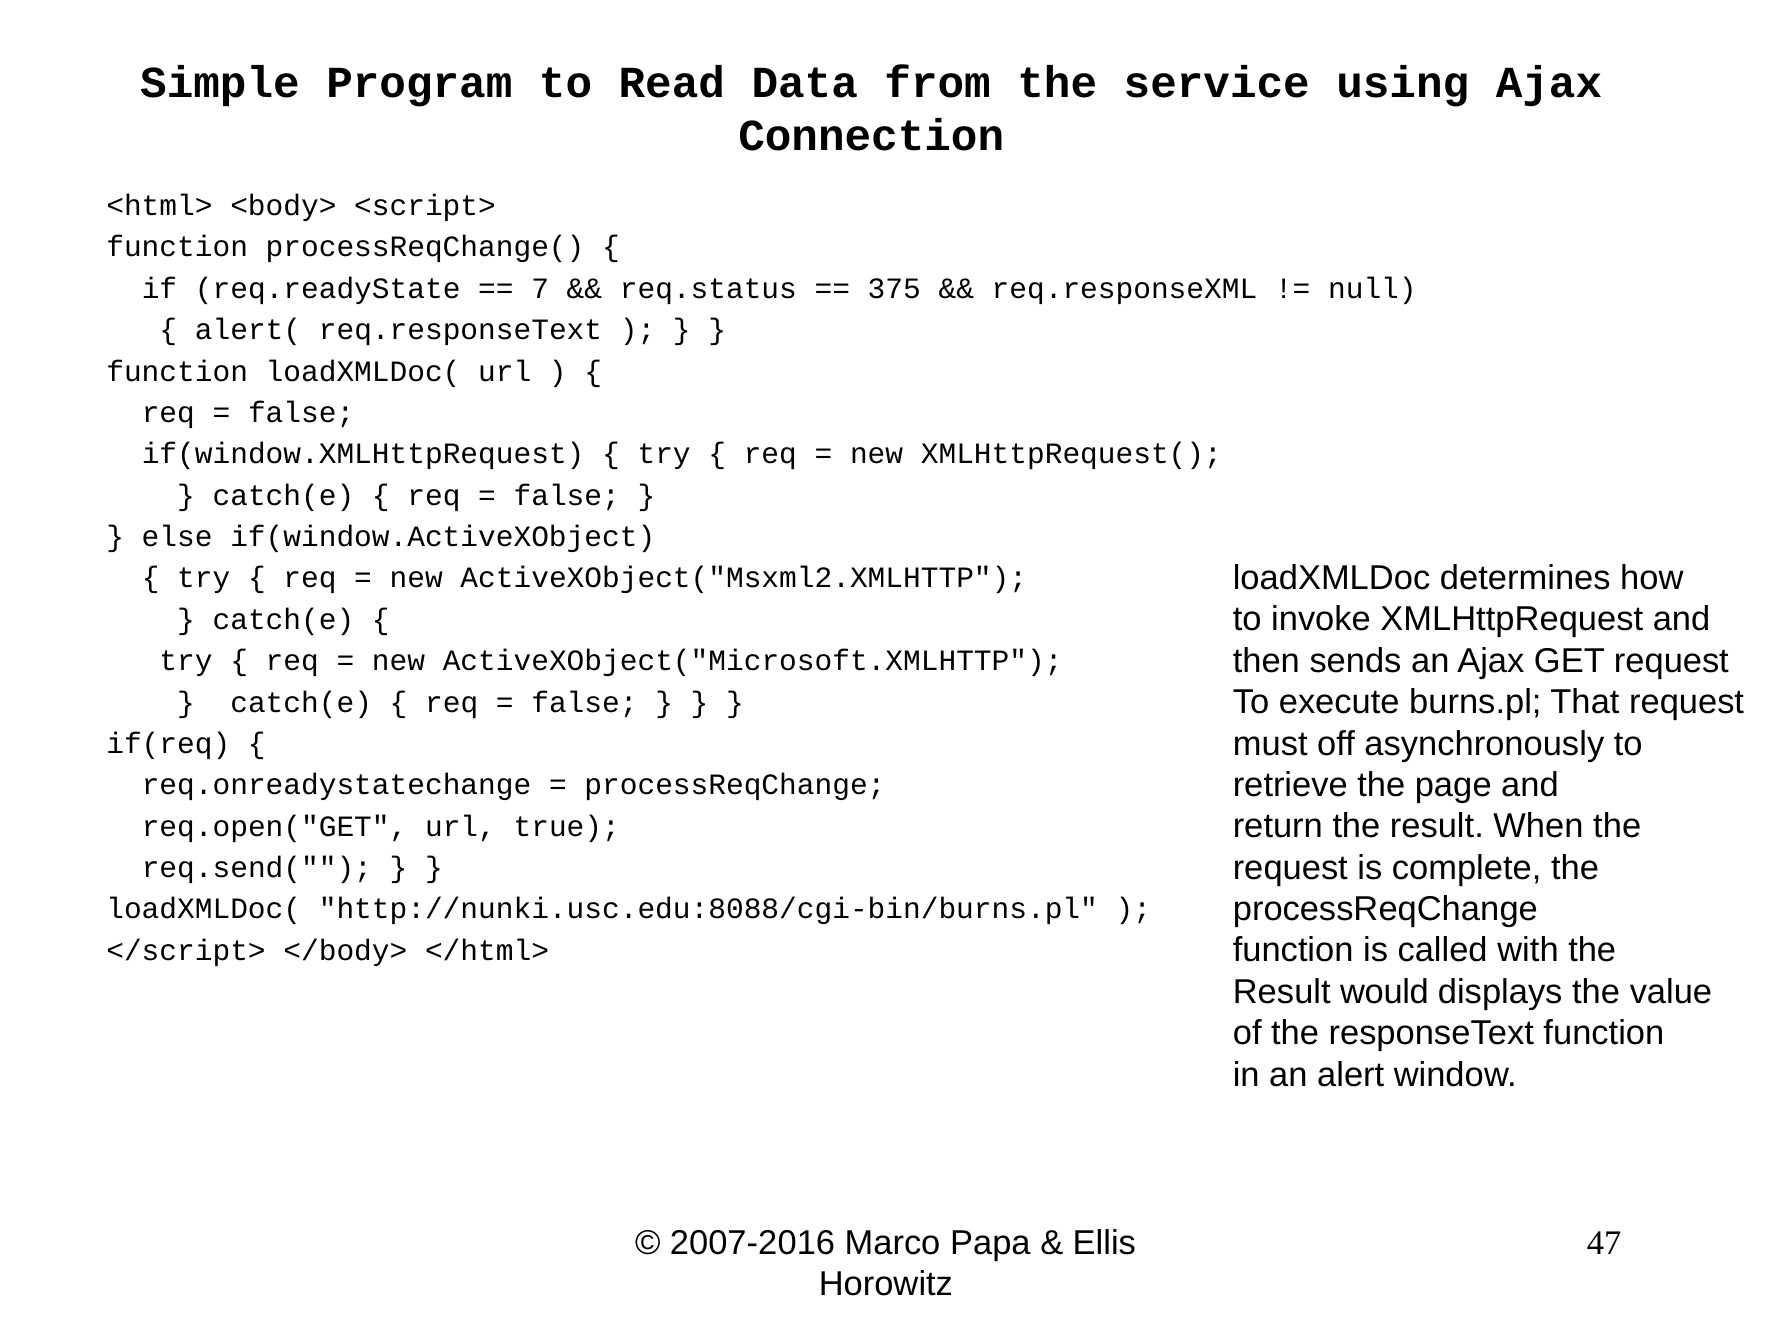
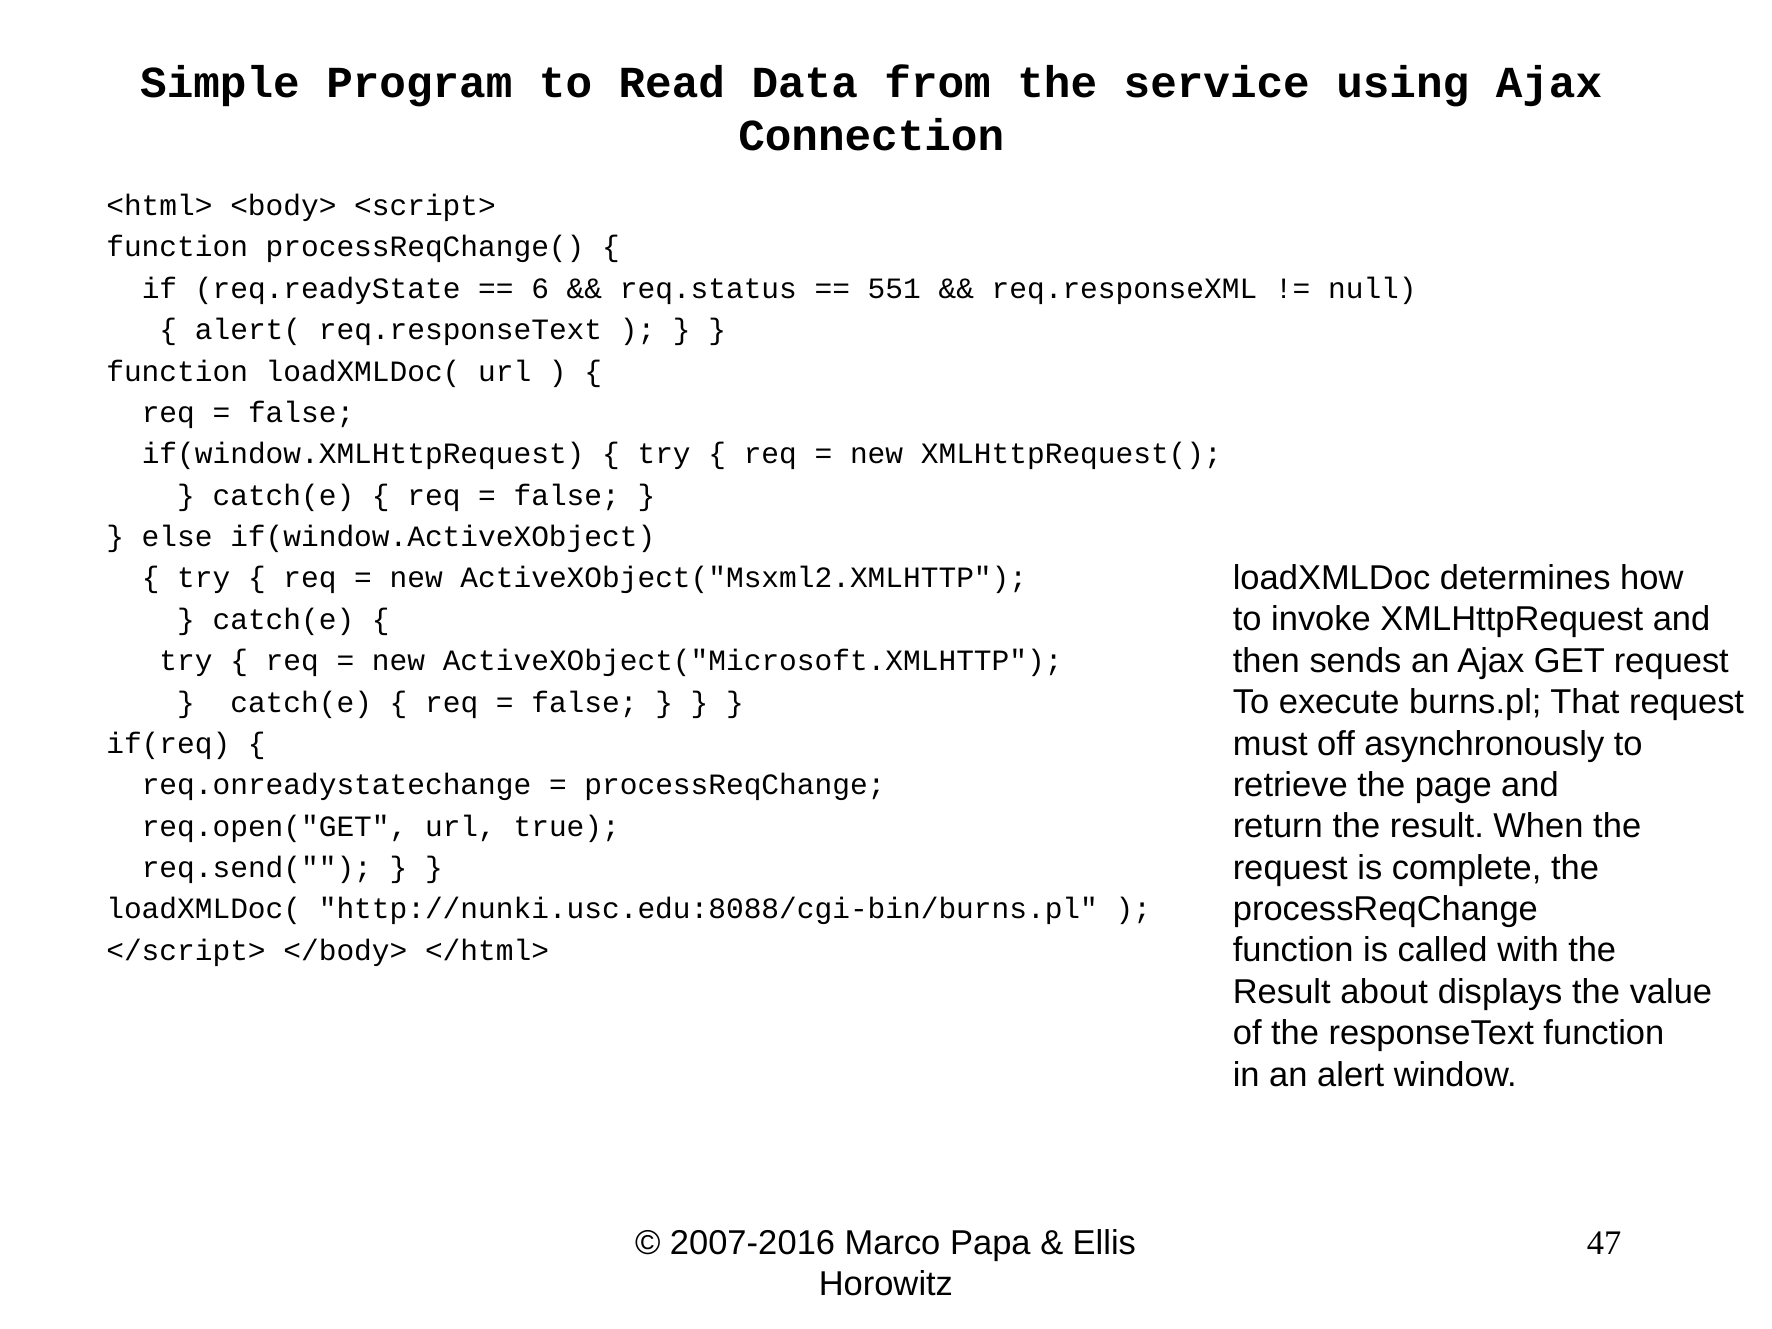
7: 7 -> 6 (540, 289)
375: 375 -> 551 (894, 289)
would: would -> about (1384, 992)
